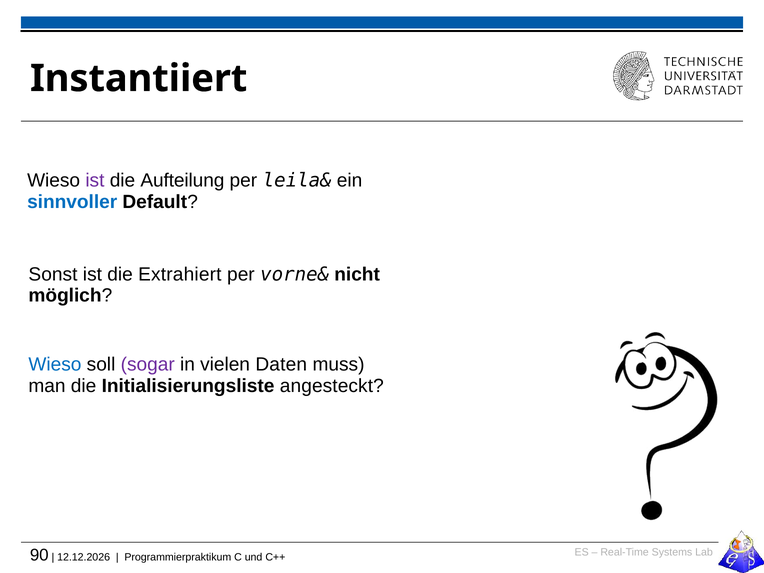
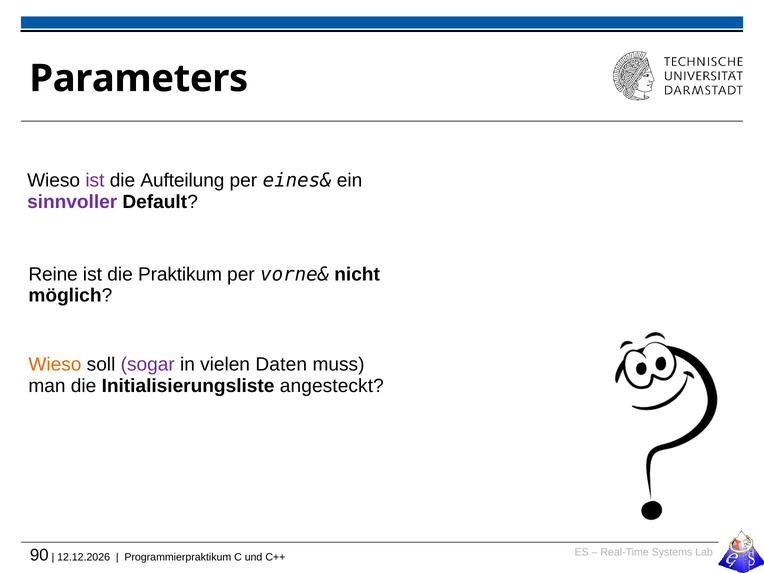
Instantiiert: Instantiiert -> Parameters (139, 79)
leila&: leila& -> eines& (297, 181)
sinnvoller colour: blue -> purple (72, 202)
Sonst: Sonst -> Reine (53, 274)
Extrahiert: Extrahiert -> Praktikum (180, 274)
Wieso colour: blue -> orange (55, 365)
